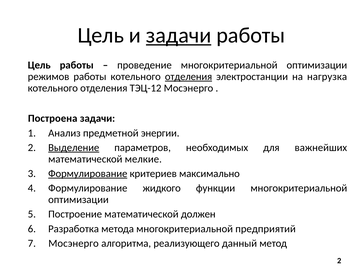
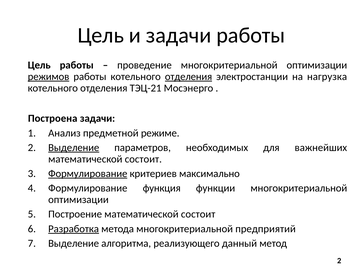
задачи underline: present -> none (179, 35)
режимов underline: none -> present (49, 76)
ТЭЦ-12: ТЭЦ-12 -> ТЭЦ-21 (146, 88)
энергии: энергии -> режиме (160, 133)
мелкие: мелкие -> состоит (143, 159)
жидкого: жидкого -> функция (162, 188)
Построение математической должен: должен -> состоит (198, 214)
Разработка underline: none -> present (74, 228)
Мосэнерго: Мосэнерго -> Выделение (74, 243)
